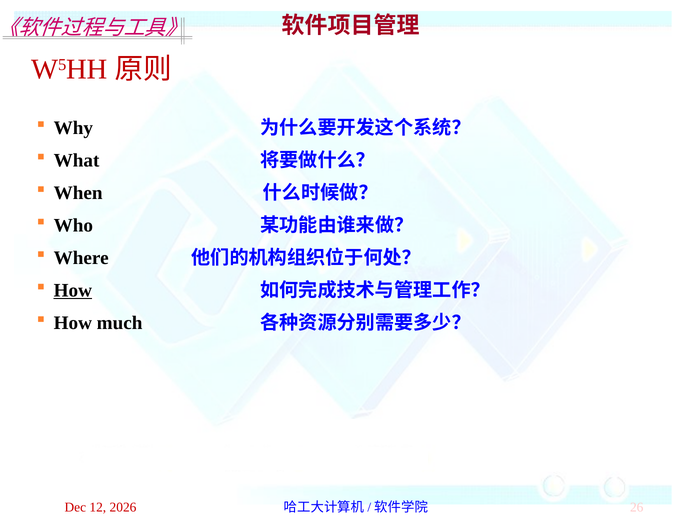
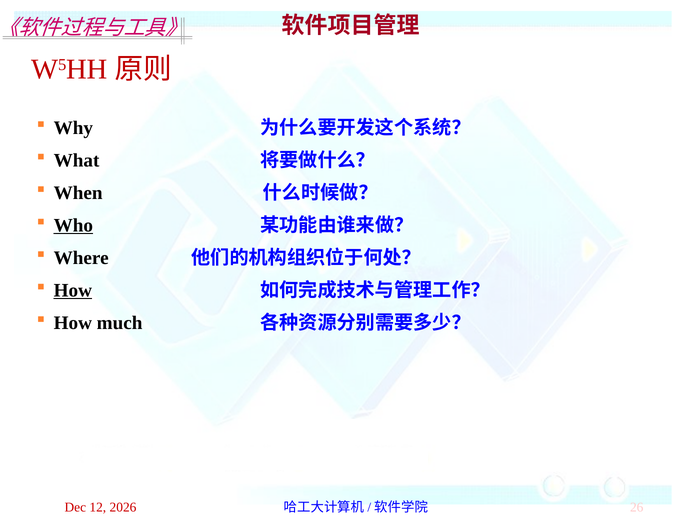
Who underline: none -> present (73, 225)
